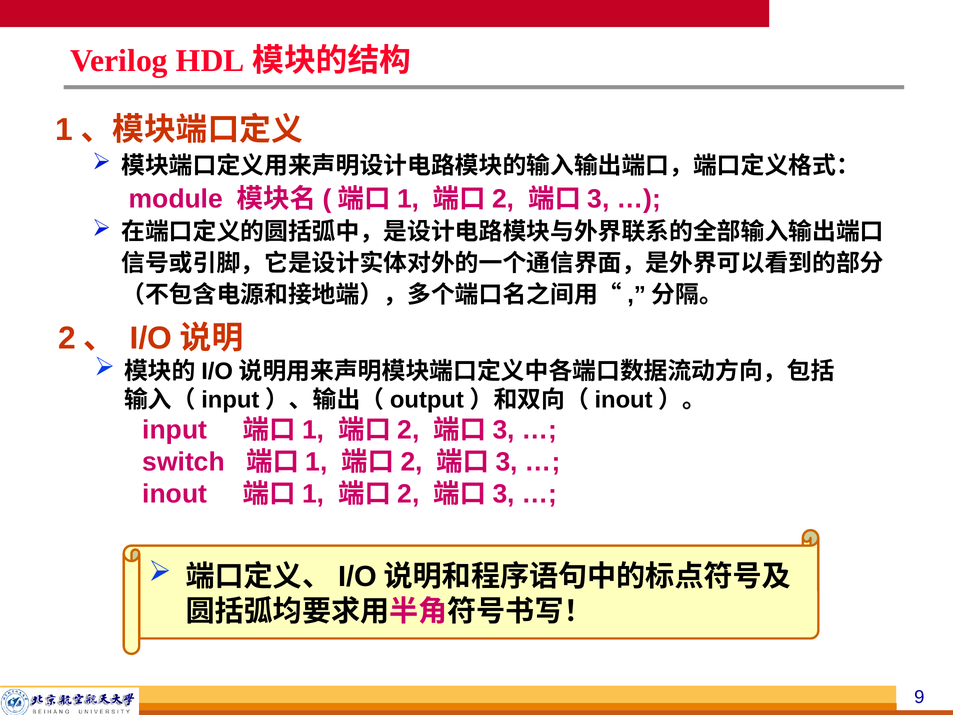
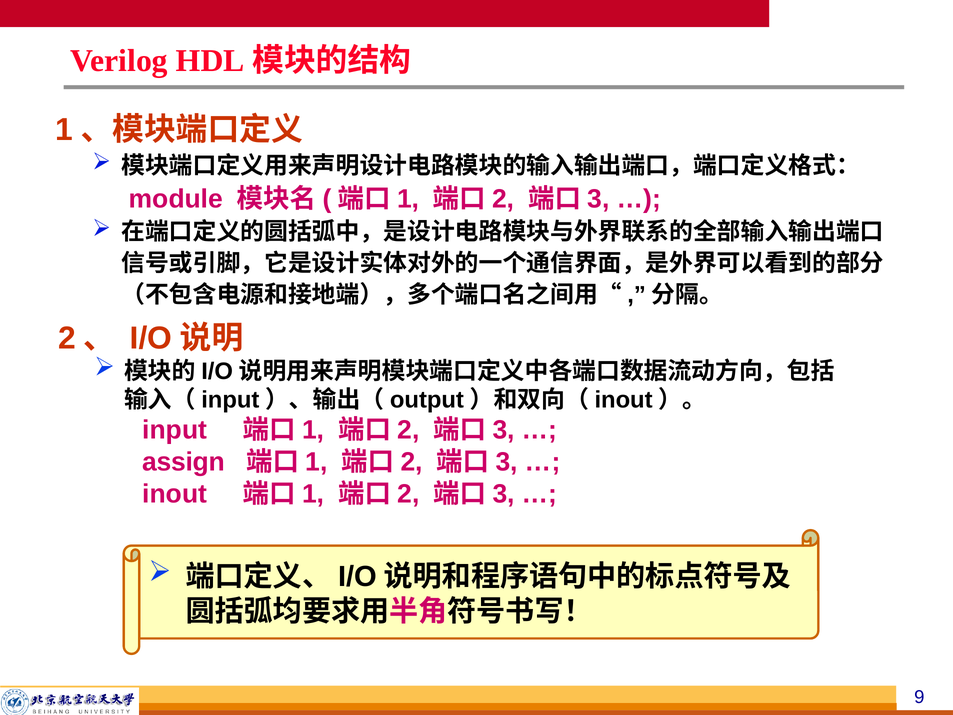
switch: switch -> assign (184, 462)
